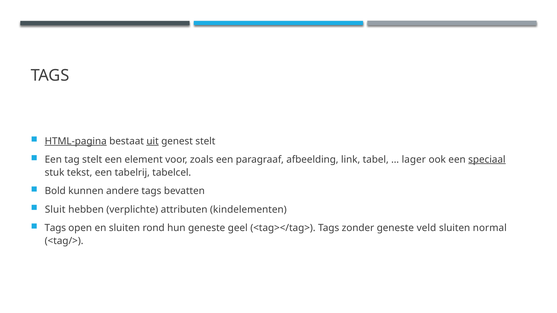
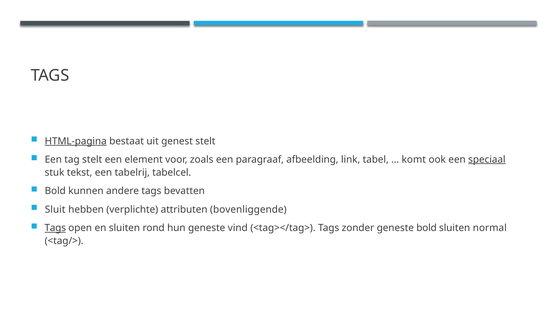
uit underline: present -> none (153, 141)
lager: lager -> komt (414, 160)
kindelementen: kindelementen -> bovenliggende (248, 210)
Tags underline: none -> present (55, 228)
geel: geel -> vind (238, 228)
geneste veld: veld -> bold (427, 228)
